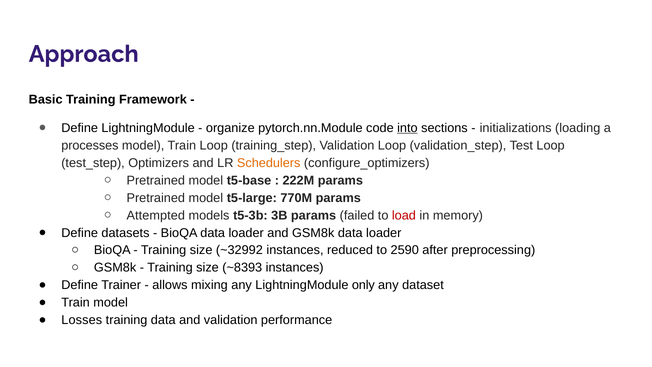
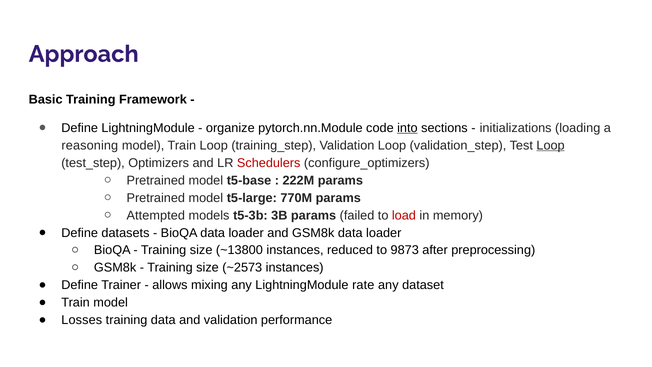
processes: processes -> reasoning (90, 145)
Loop underline: none -> present (551, 145)
Schedulers colour: orange -> red (269, 163)
~32992: ~32992 -> ~13800 (239, 250)
2590: 2590 -> 9873 (405, 250)
~8393: ~8393 -> ~2573 (242, 268)
only: only -> rate (363, 285)
